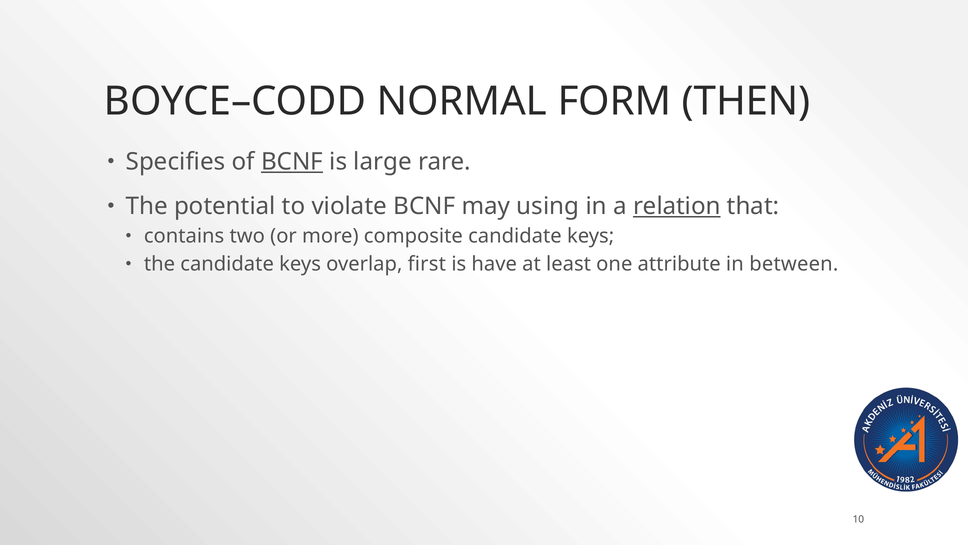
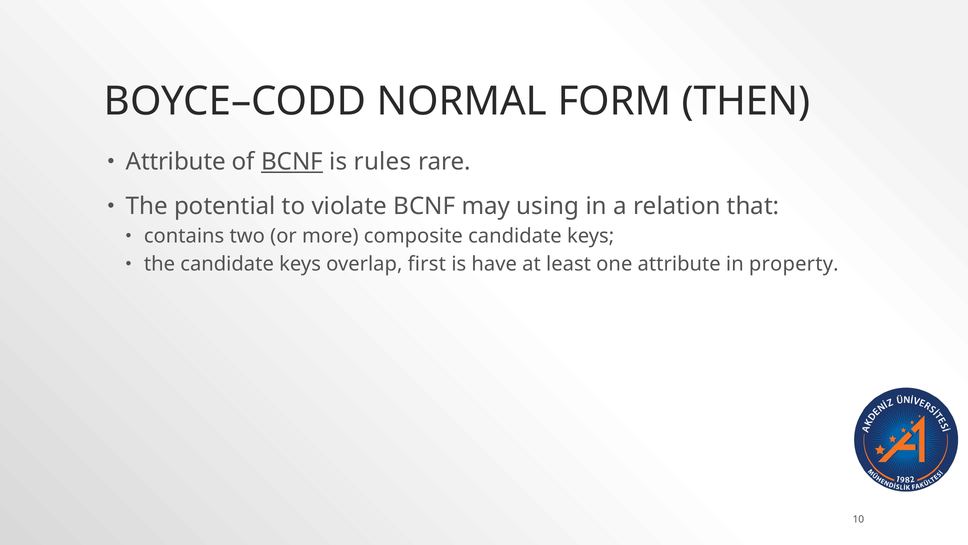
Specifies: Specifies -> Attribute (176, 162)
large: large -> rules (383, 162)
relation underline: present -> none (677, 206)
between: between -> property (794, 264)
